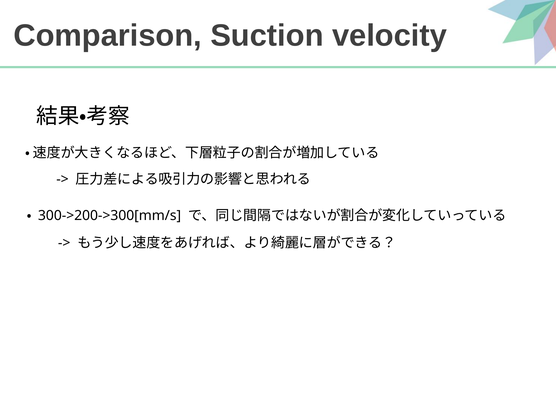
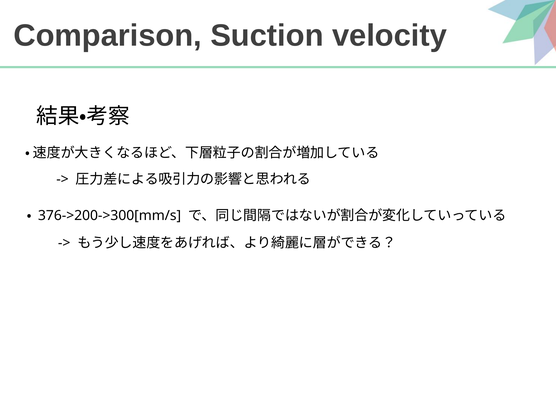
300->200->300[mm/s: 300->200->300[mm/s -> 376->200->300[mm/s (110, 216)
